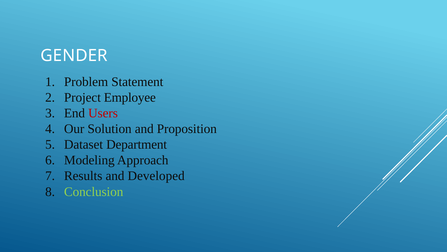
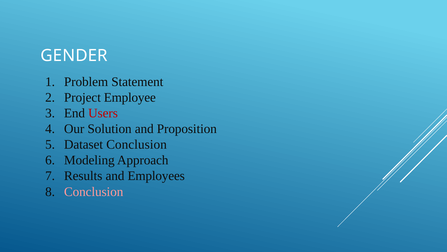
Dataset Department: Department -> Conclusion (137, 144)
Developed: Developed -> Employees (156, 176)
Conclusion colour: light green -> pink (94, 191)
